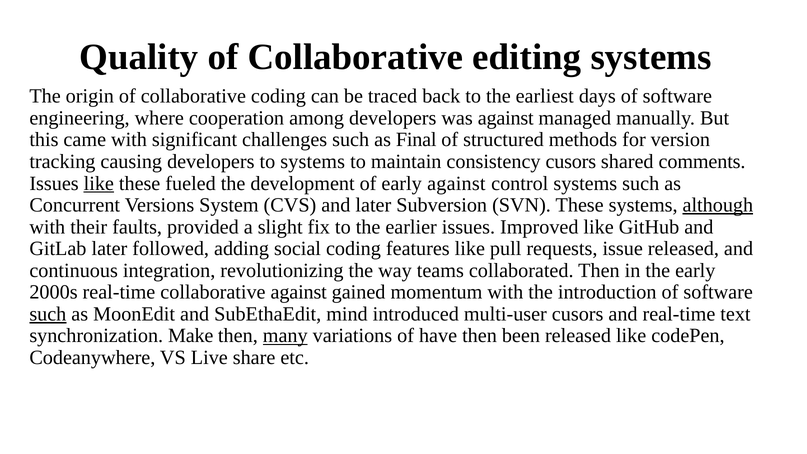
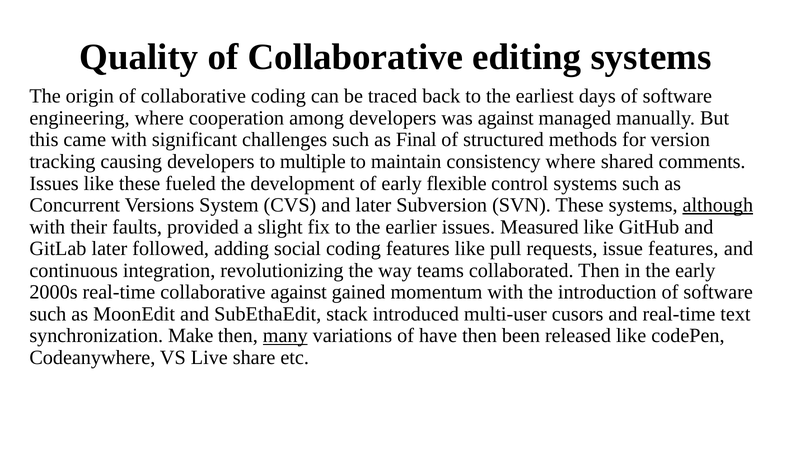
to systems: systems -> multiple (313, 162)
consistency cusors: cusors -> where (571, 162)
like underline: present -> none (99, 183)
early against: against -> flexible (457, 183)
Improved: Improved -> Measured (539, 227)
issue released: released -> features (683, 249)
such underline: present -> none (48, 314)
mind: mind -> stack (347, 314)
